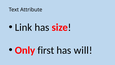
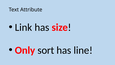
first: first -> sort (46, 50)
will: will -> line (83, 50)
